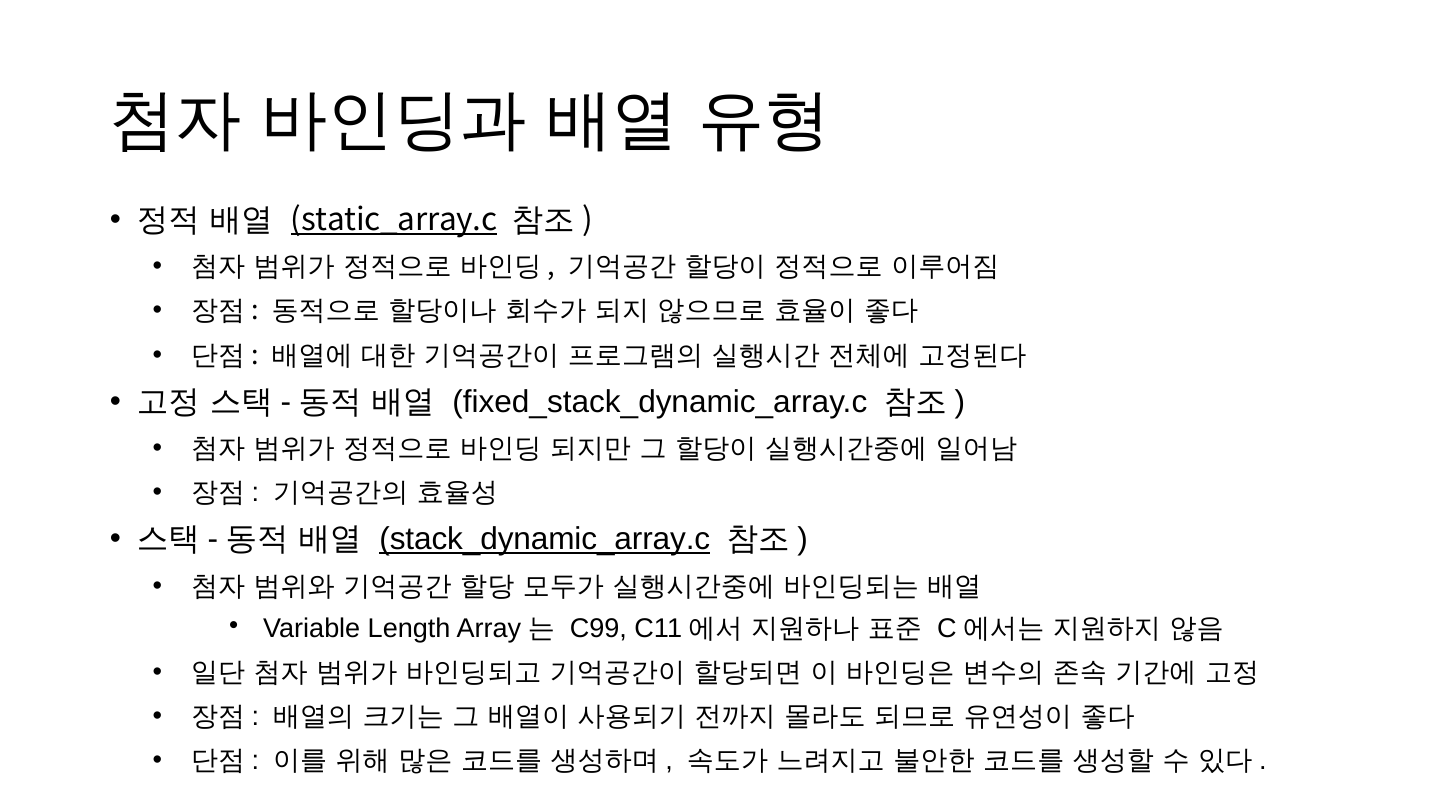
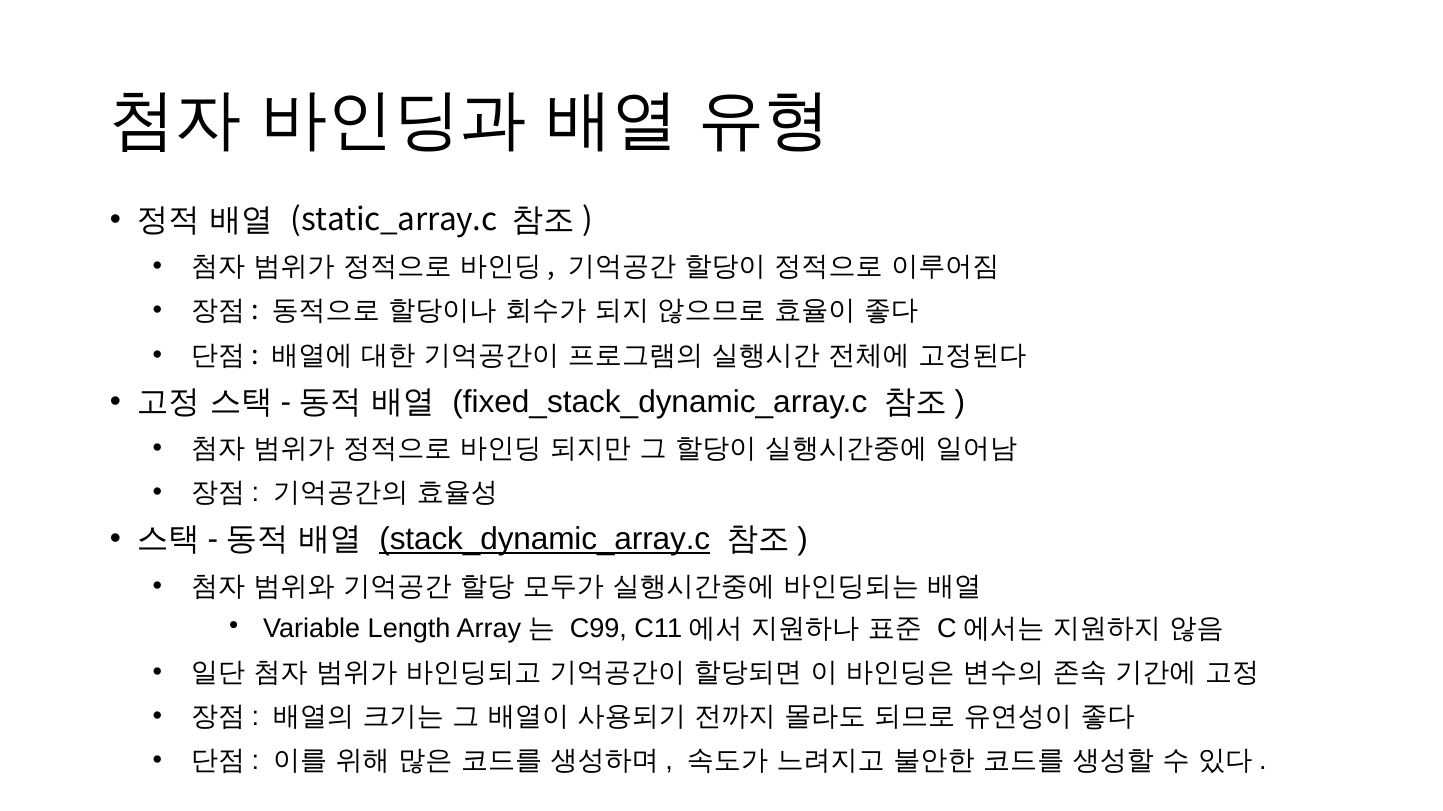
static_array.c underline: present -> none (394, 220)
